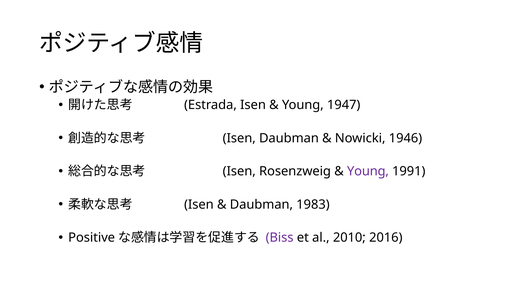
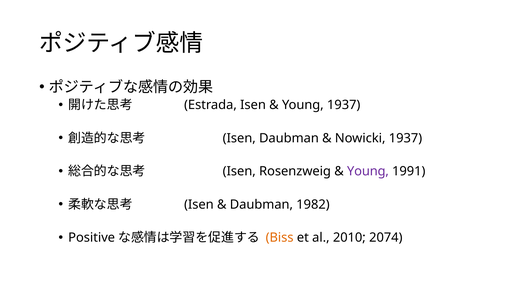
Young 1947: 1947 -> 1937 (344, 105)
Nowicki 1946: 1946 -> 1937 (405, 138)
1983: 1983 -> 1982 (313, 204)
Biss colour: purple -> orange (280, 237)
2016: 2016 -> 2074 (386, 237)
